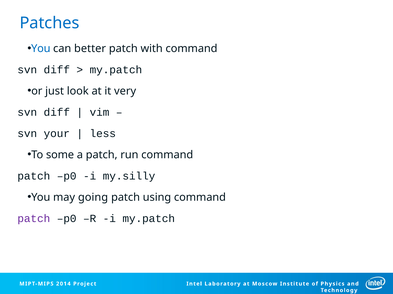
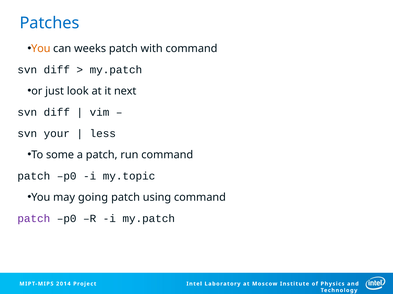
You colour: blue -> orange (41, 49)
better: better -> weeks (90, 49)
very: very -> next (125, 91)
my.silly: my.silly -> my.topic (129, 176)
